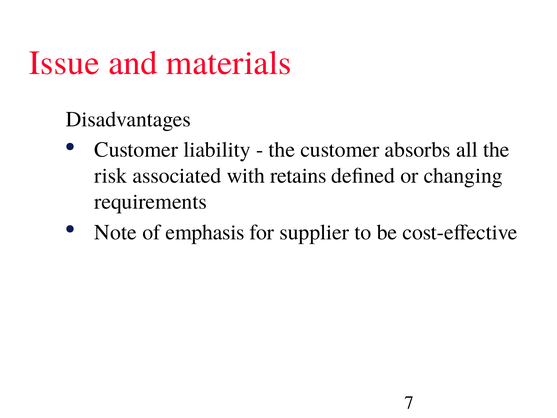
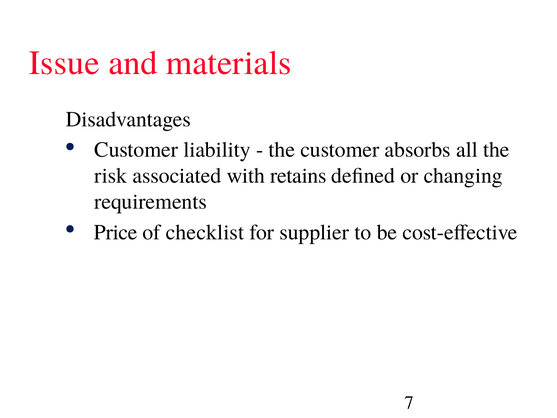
Note: Note -> Price (116, 232)
emphasis: emphasis -> checklist (205, 232)
